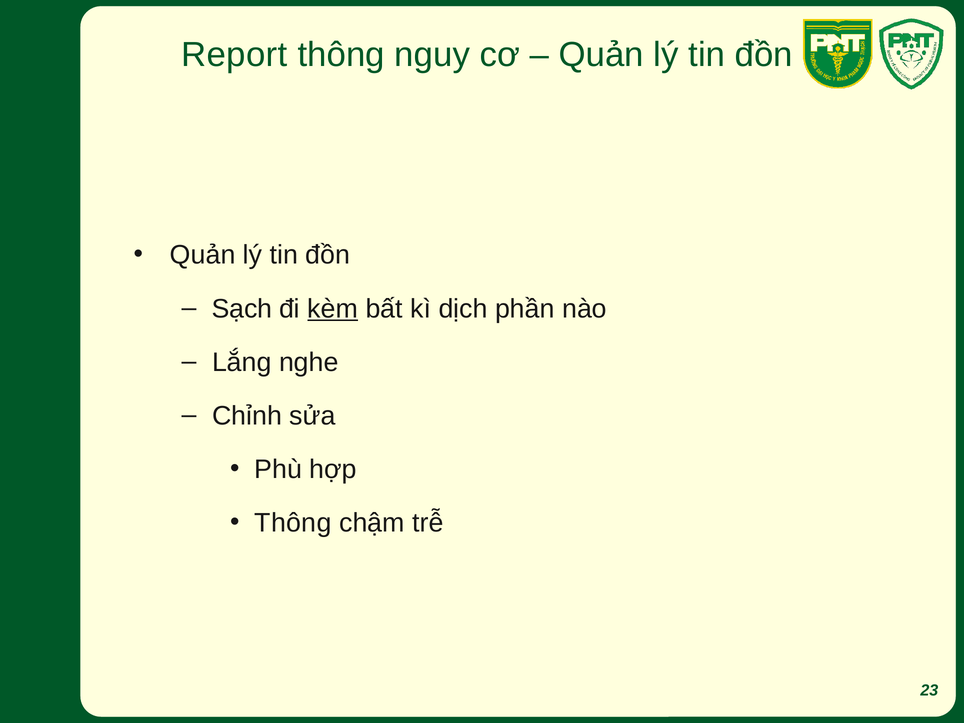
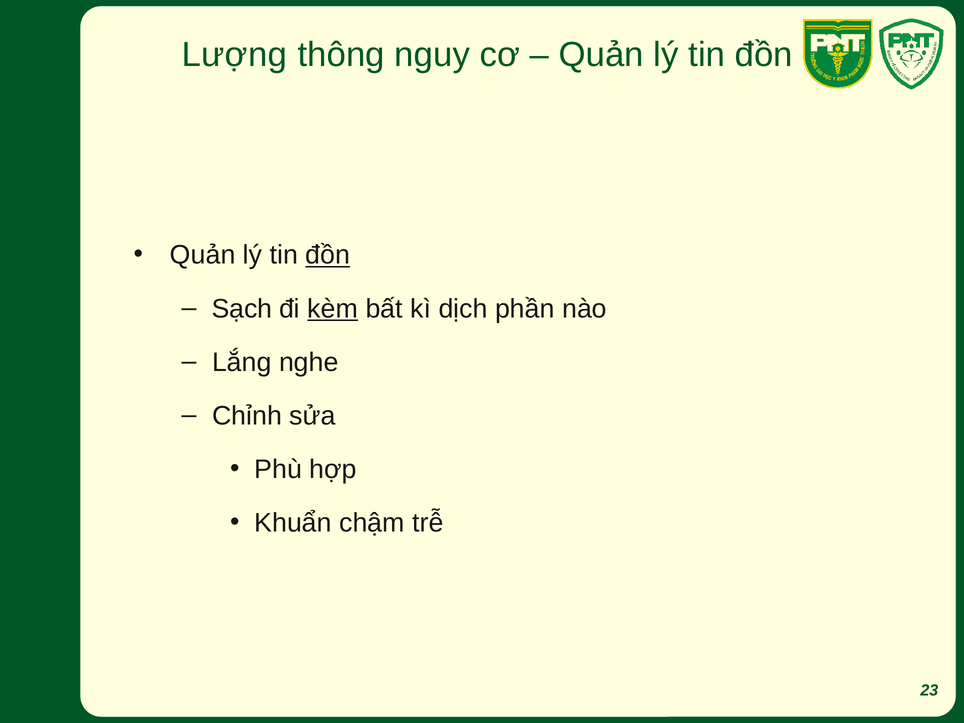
Report: Report -> Lượng (234, 55)
đồn underline: none -> present (328, 255)
Thông: Thông -> Khuẩn (293, 523)
